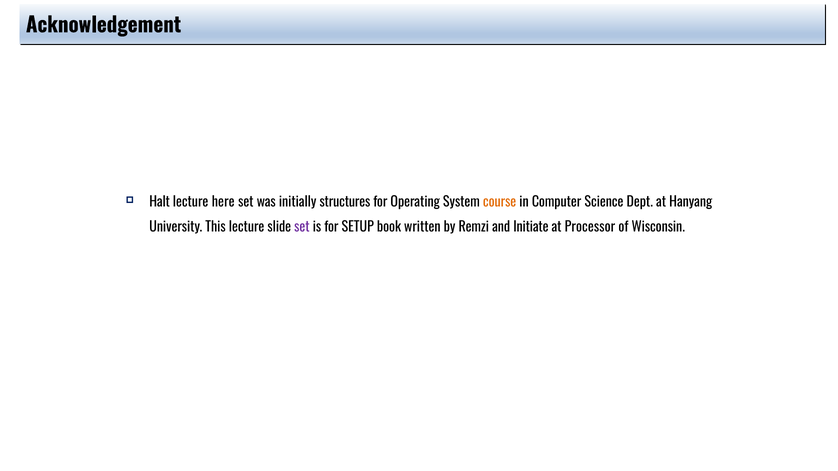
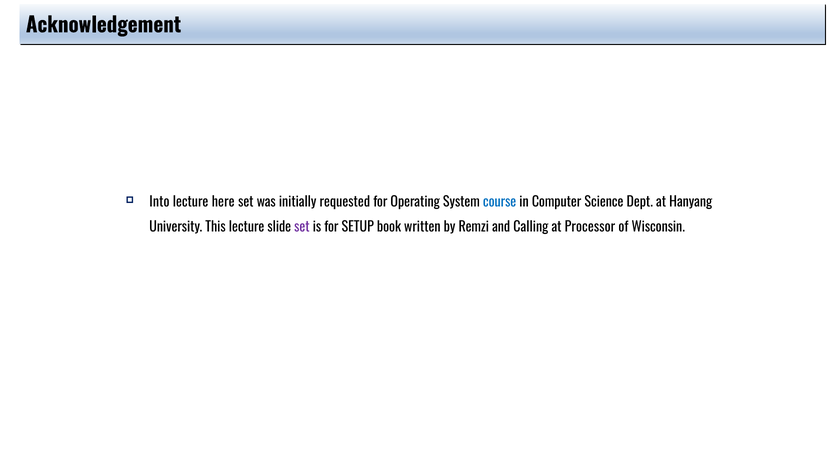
Halt: Halt -> Into (159, 202)
structures: structures -> requested (345, 202)
course colour: orange -> blue (500, 202)
Initiate: Initiate -> Calling (531, 227)
